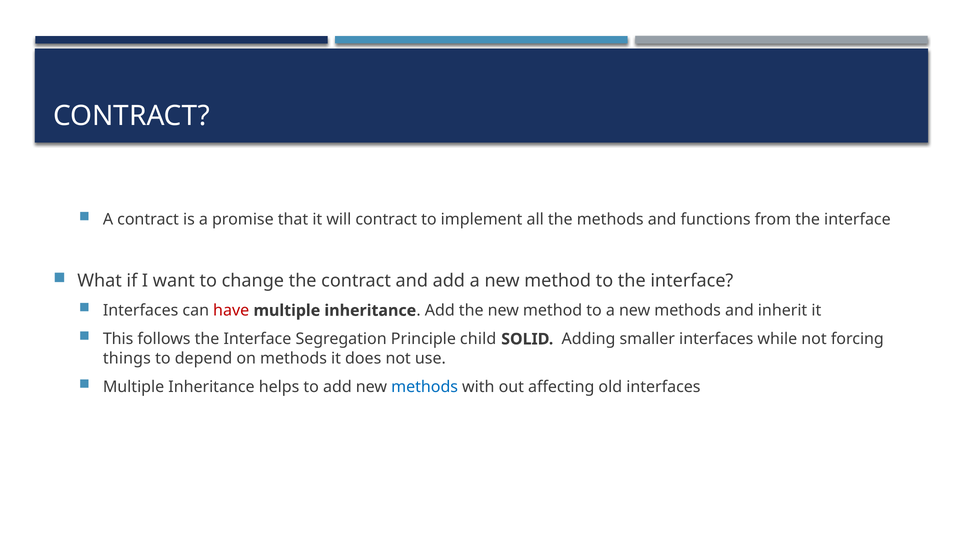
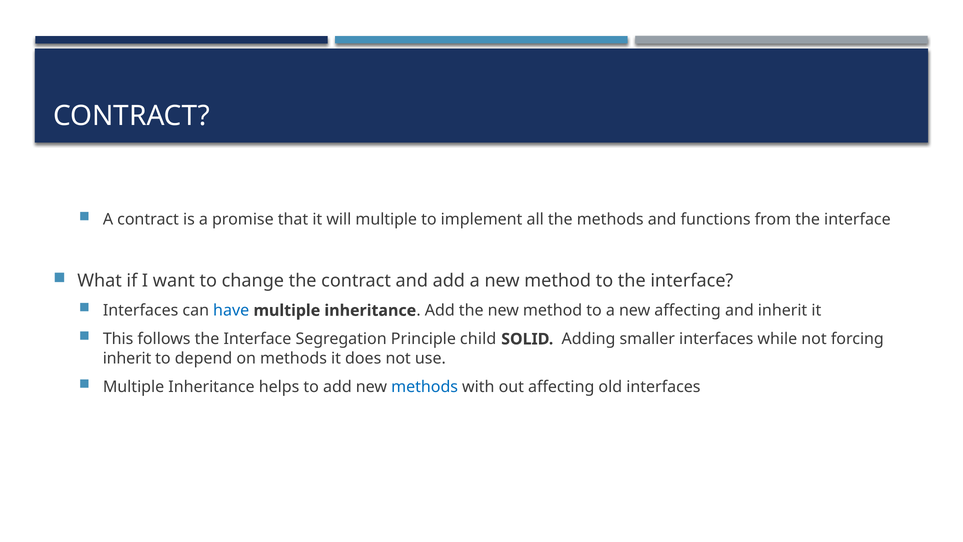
will contract: contract -> multiple (386, 219)
have colour: red -> blue (231, 310)
a new methods: methods -> affecting (688, 310)
things: things -> inherit (127, 358)
